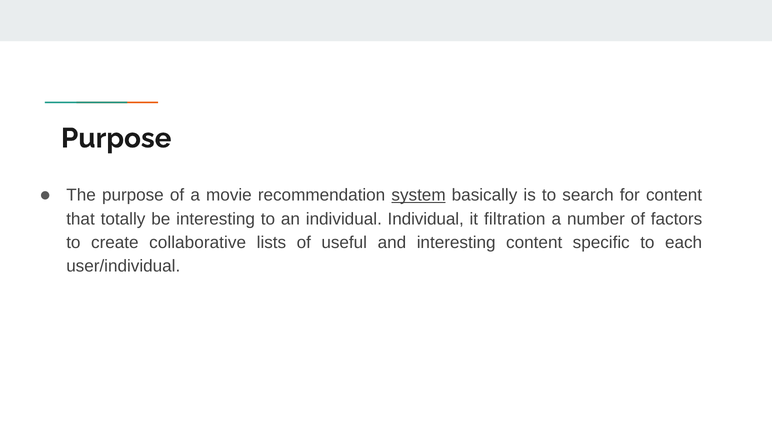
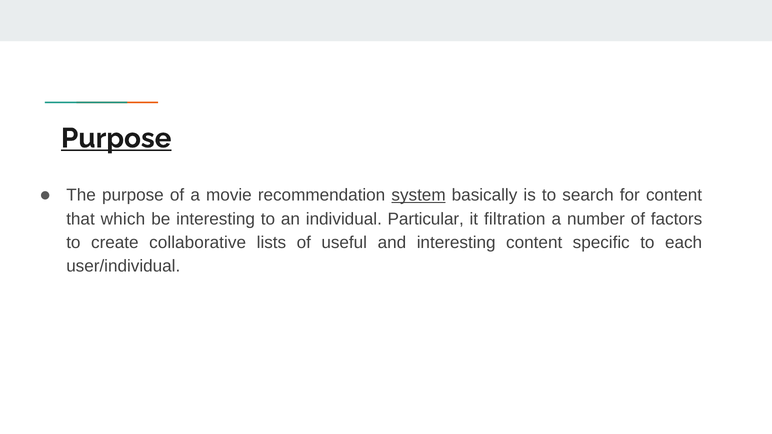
Purpose underline: none -> present (116, 138)
totally: totally -> which (123, 219)
individual Individual: Individual -> Particular (426, 219)
